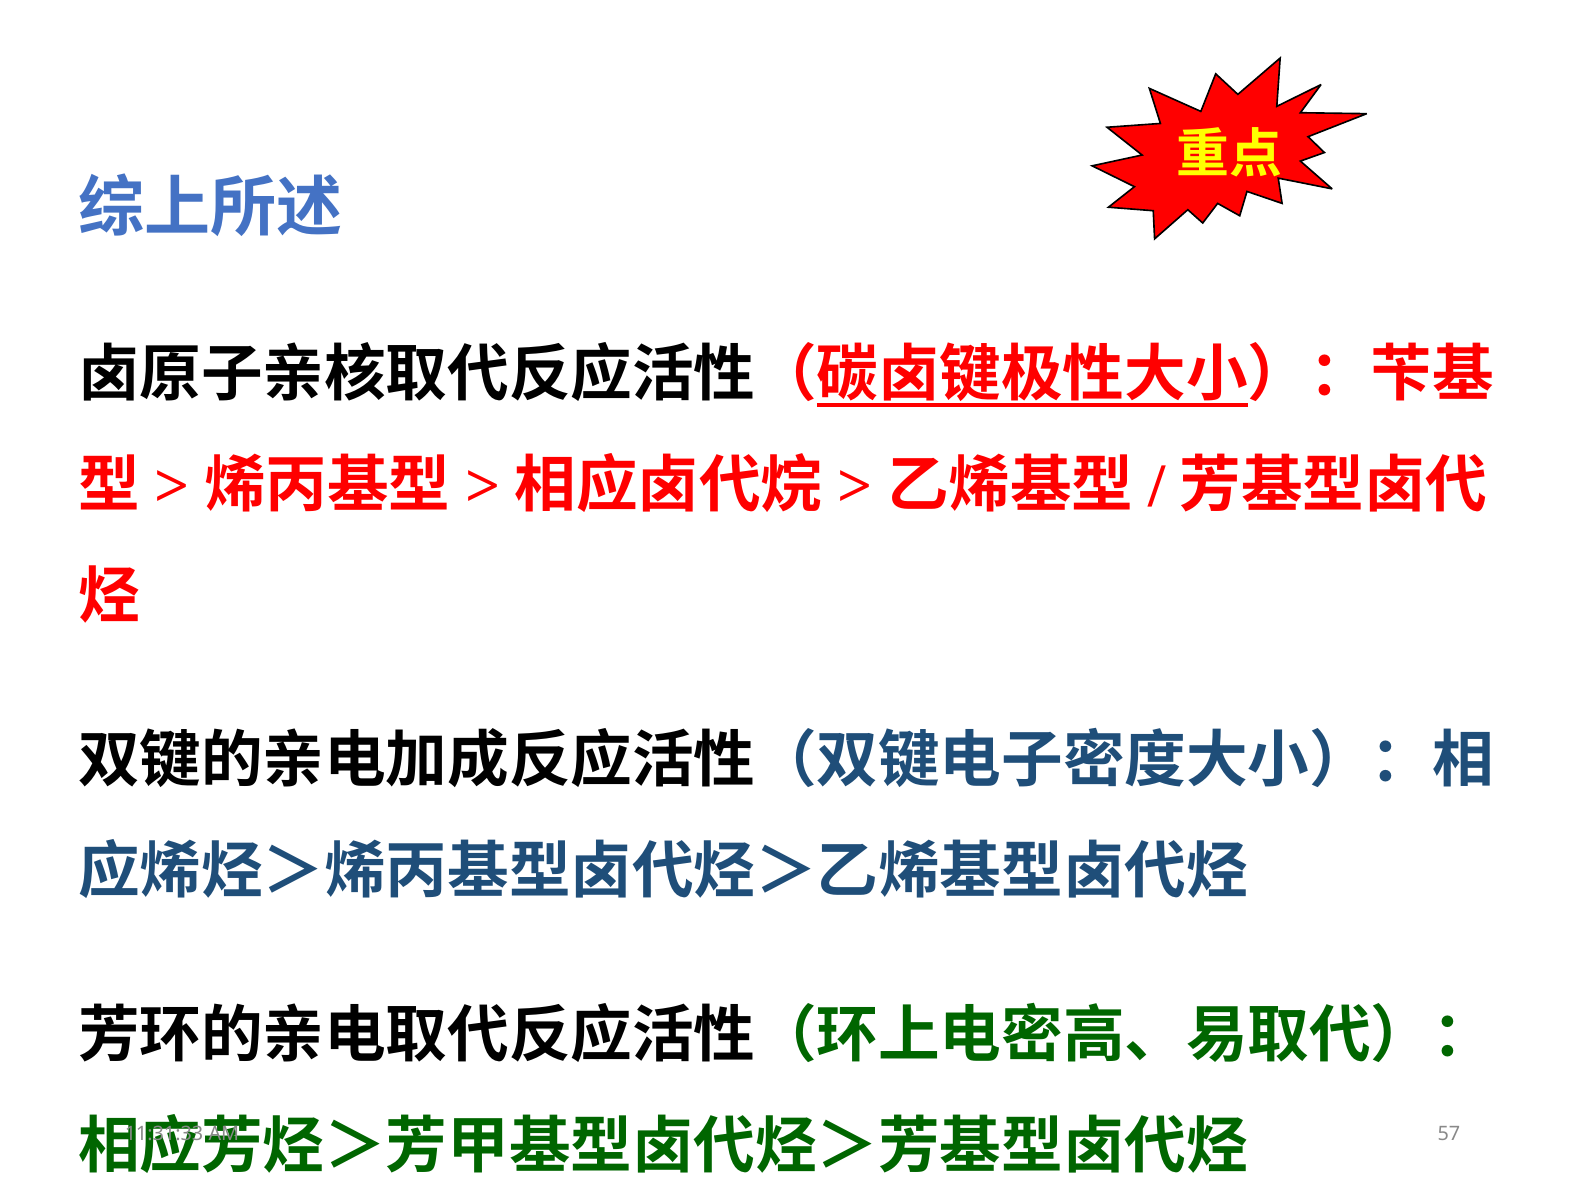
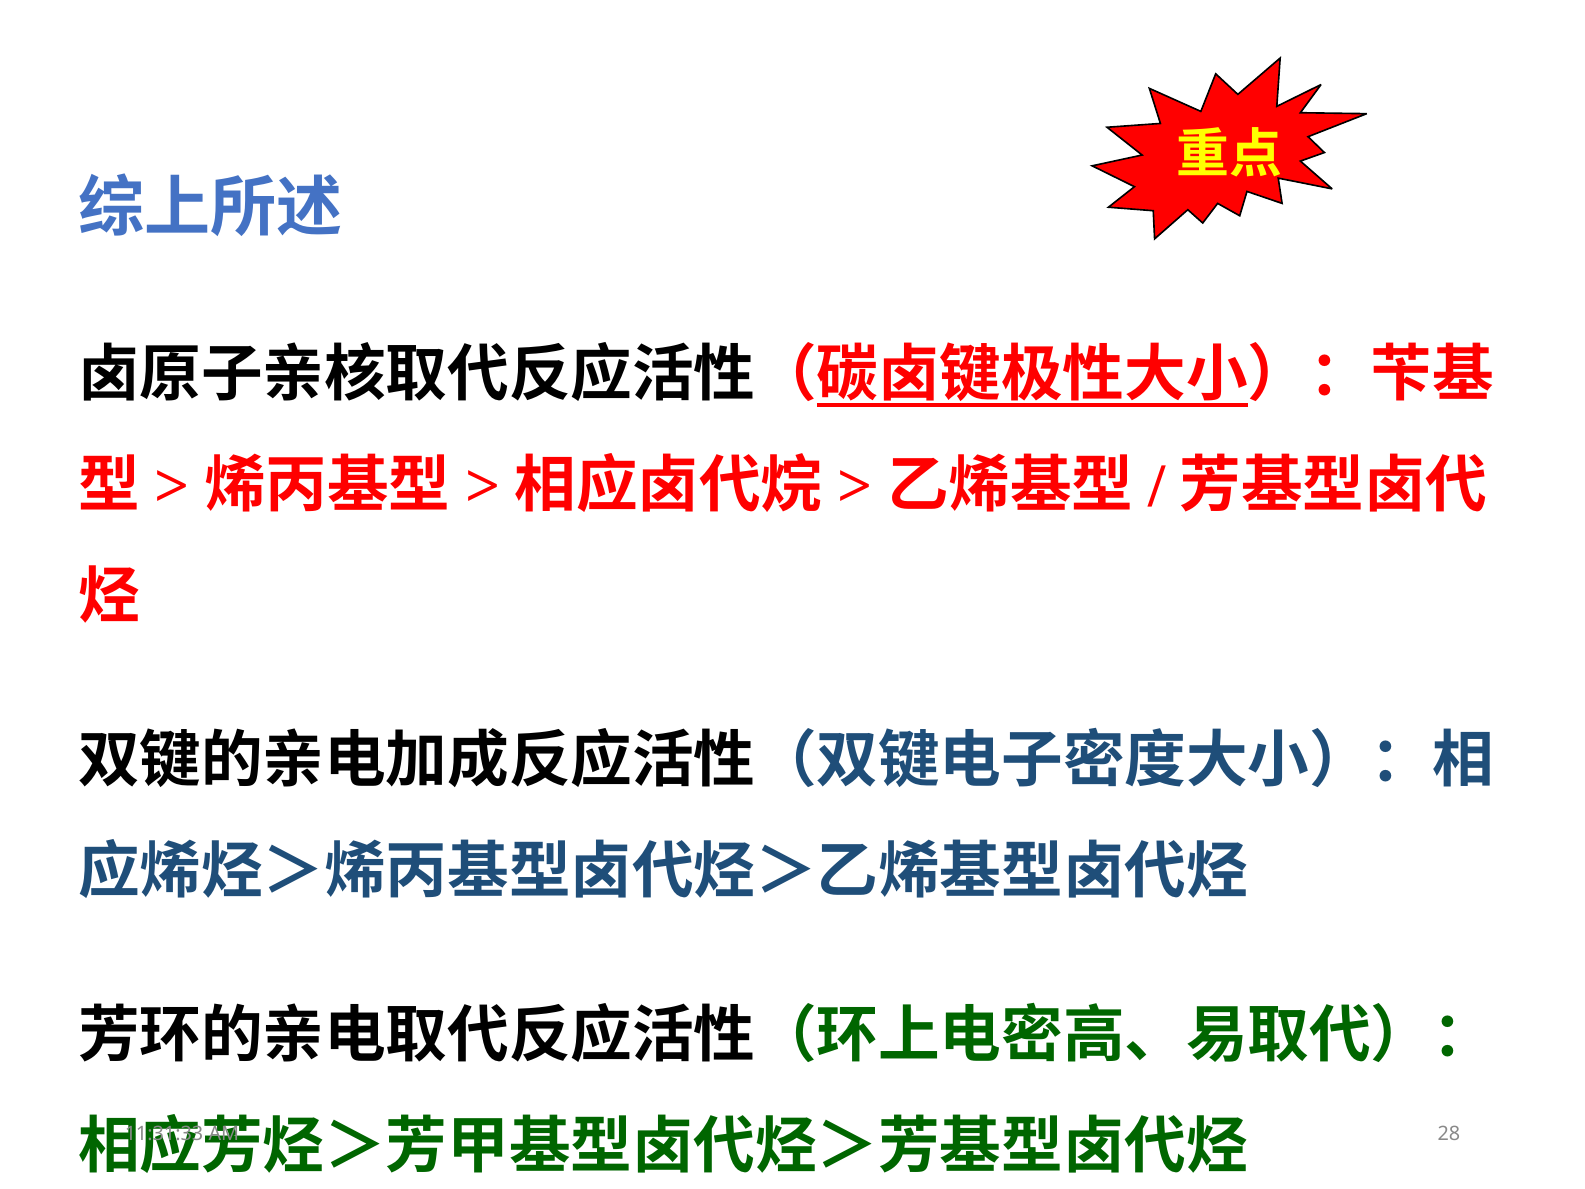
57: 57 -> 28 (1449, 1133)
